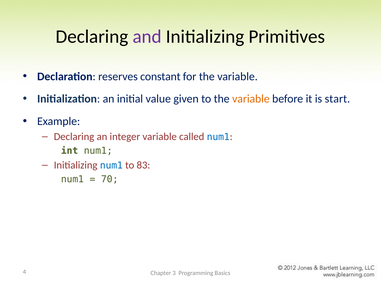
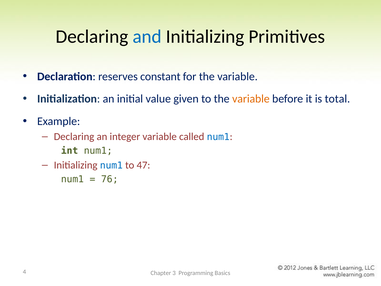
and colour: purple -> blue (147, 37)
start: start -> total (337, 99)
83: 83 -> 47 (143, 165)
70: 70 -> 76 (110, 179)
